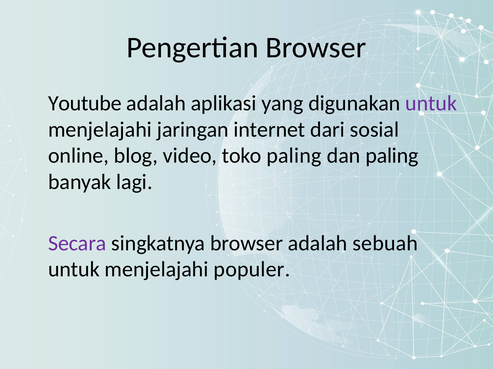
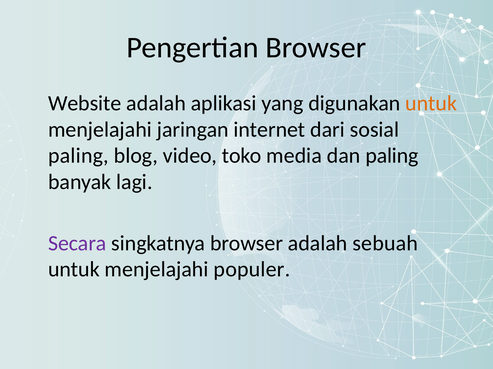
Youtube: Youtube -> Website (85, 103)
untuk colour: purple -> orange (431, 103)
online: online -> paling (78, 156)
toko paling: paling -> media (294, 156)
